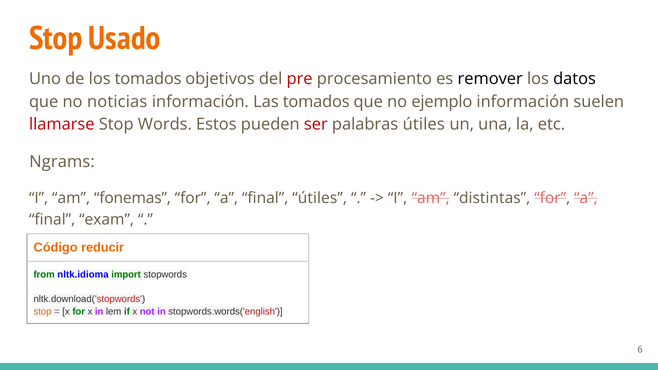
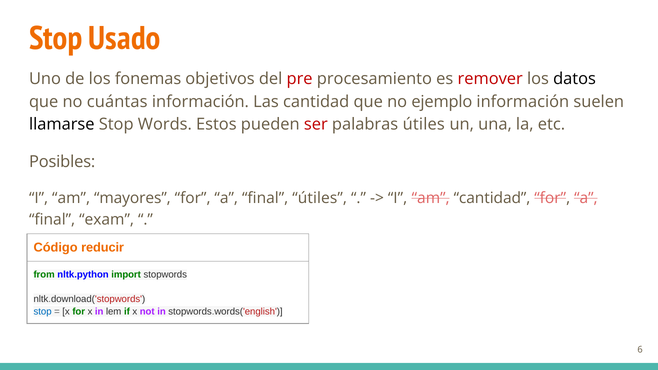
los tomados: tomados -> fonemas (148, 79)
remover colour: black -> red (490, 79)
noticias: noticias -> cuántas (117, 102)
Las tomados: tomados -> cantidad (316, 102)
llamarse colour: red -> black (62, 124)
Ngrams: Ngrams -> Posibles (62, 162)
fonemas: fonemas -> mayores (132, 198)
am distintas: distintas -> cantidad (492, 198)
nltk.idioma: nltk.idioma -> nltk.python (83, 275)
stop colour: orange -> blue (43, 312)
